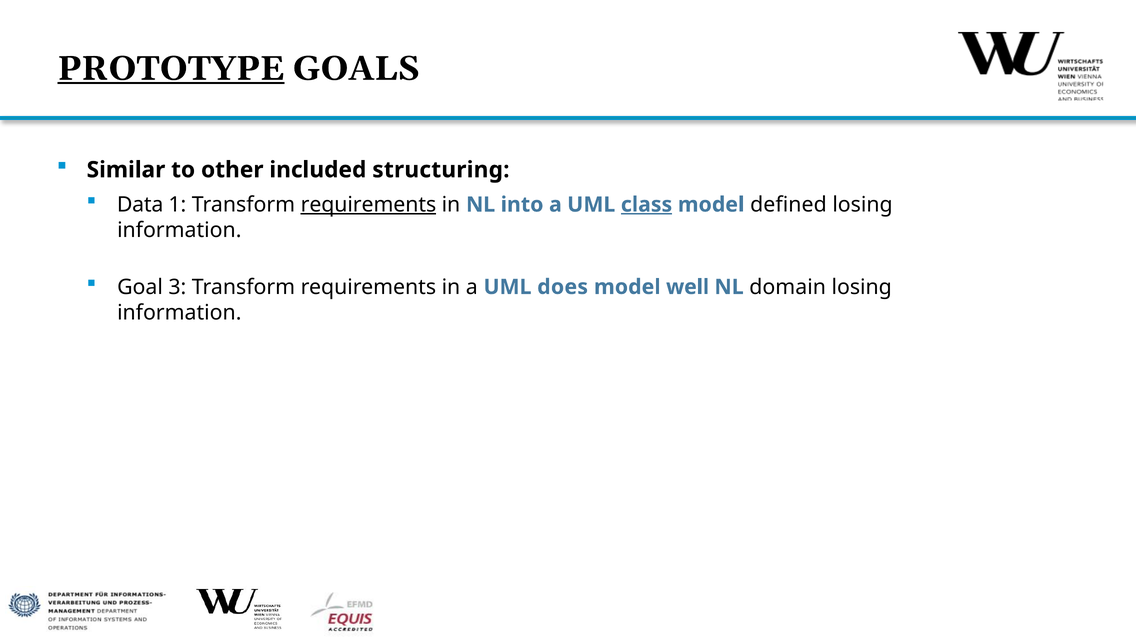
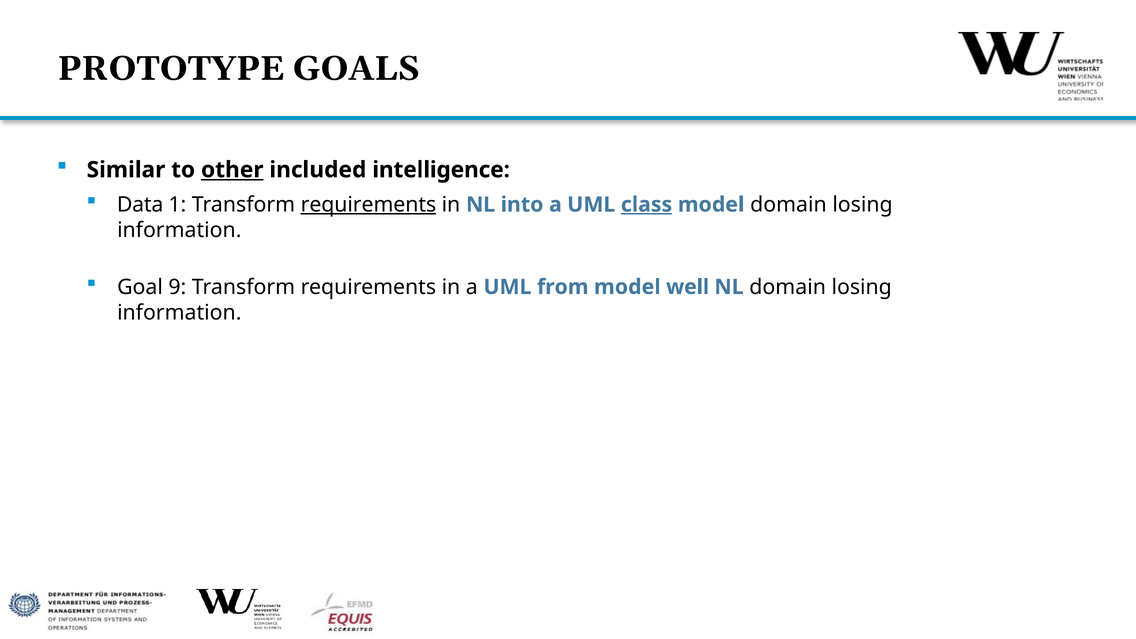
PROTOTYPE underline: present -> none (171, 69)
other underline: none -> present (232, 170)
structuring: structuring -> intelligence (441, 170)
model defined: defined -> domain (788, 205)
3: 3 -> 9 (177, 287)
does: does -> from (563, 287)
